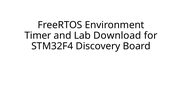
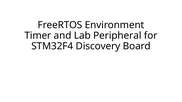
Download: Download -> Peripheral (117, 36)
